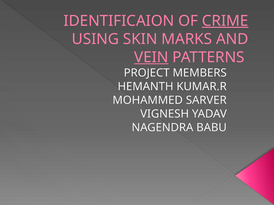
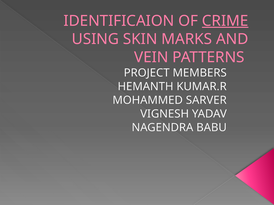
VEIN underline: present -> none (151, 57)
